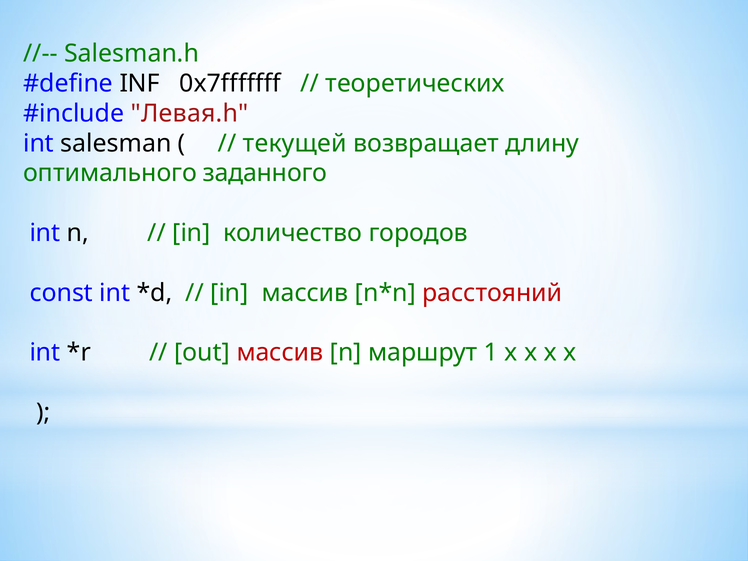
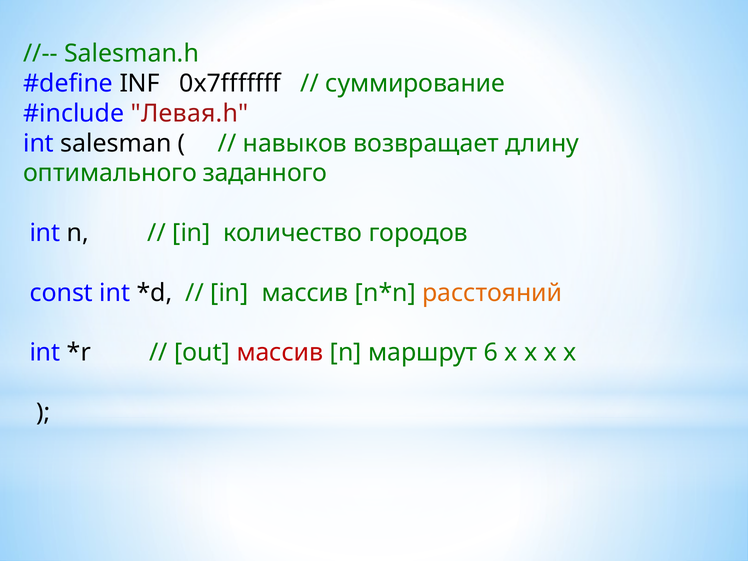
теоретических: теоретических -> суммирование (415, 83)
текущей: текущей -> навыков (295, 143)
расстояний colour: red -> orange (492, 293)
1: 1 -> 6 (491, 353)
